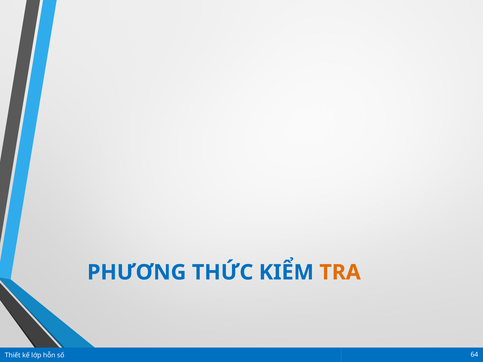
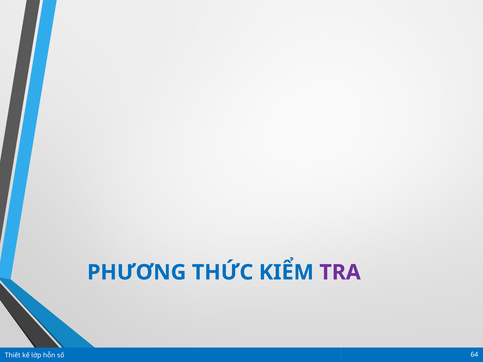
TRA colour: orange -> purple (340, 273)
